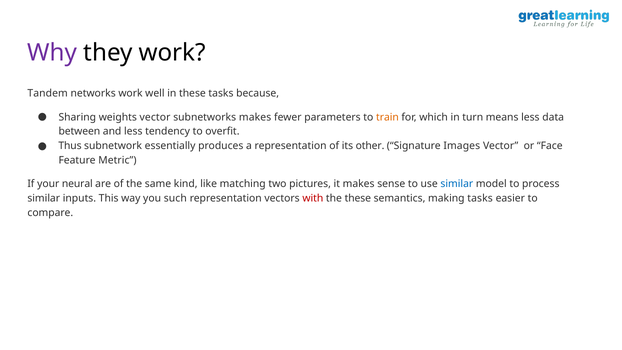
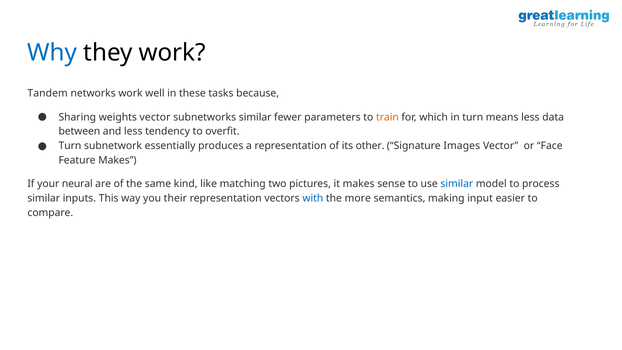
Why colour: purple -> blue (52, 53)
subnetworks makes: makes -> similar (255, 117)
Thus: Thus -> Turn (70, 146)
Feature Metric: Metric -> Makes (117, 160)
such: such -> their (175, 198)
with colour: red -> blue (313, 198)
the these: these -> more (358, 198)
making tasks: tasks -> input (480, 198)
